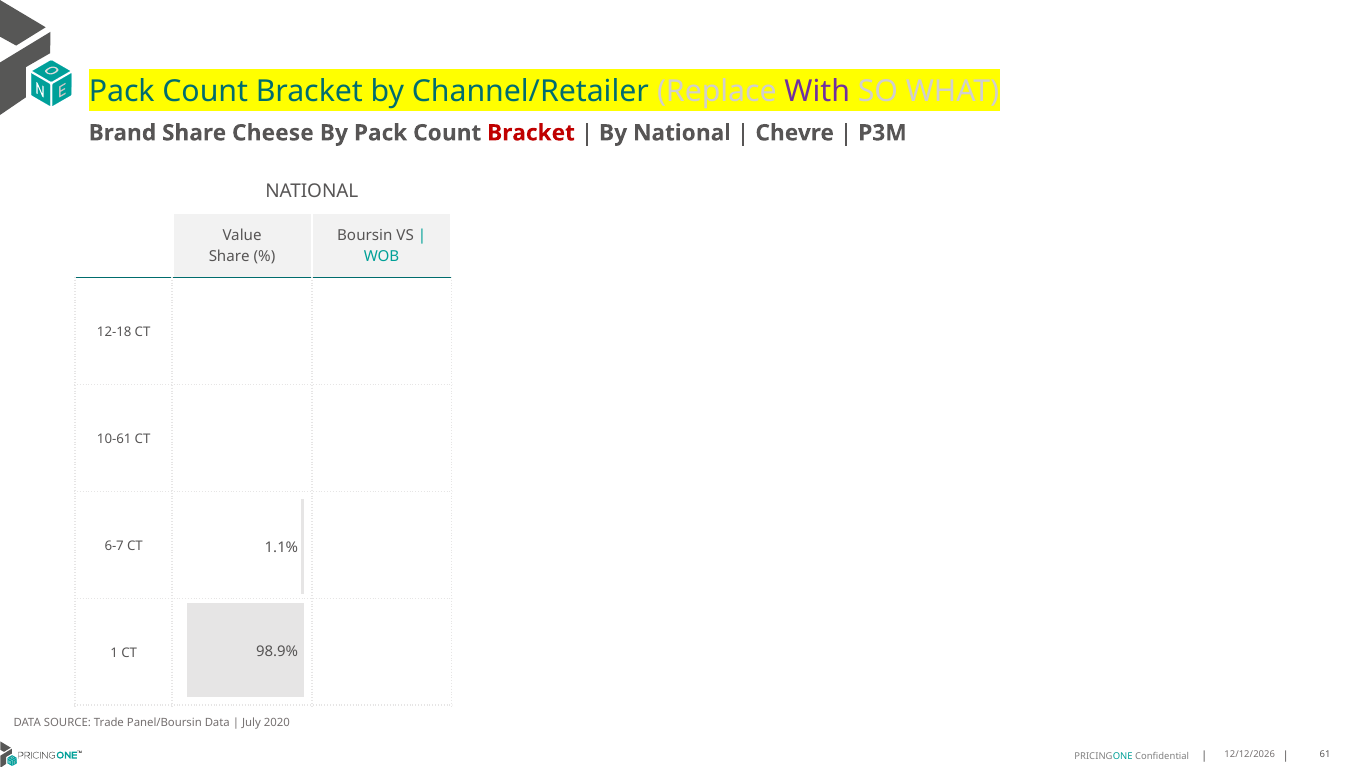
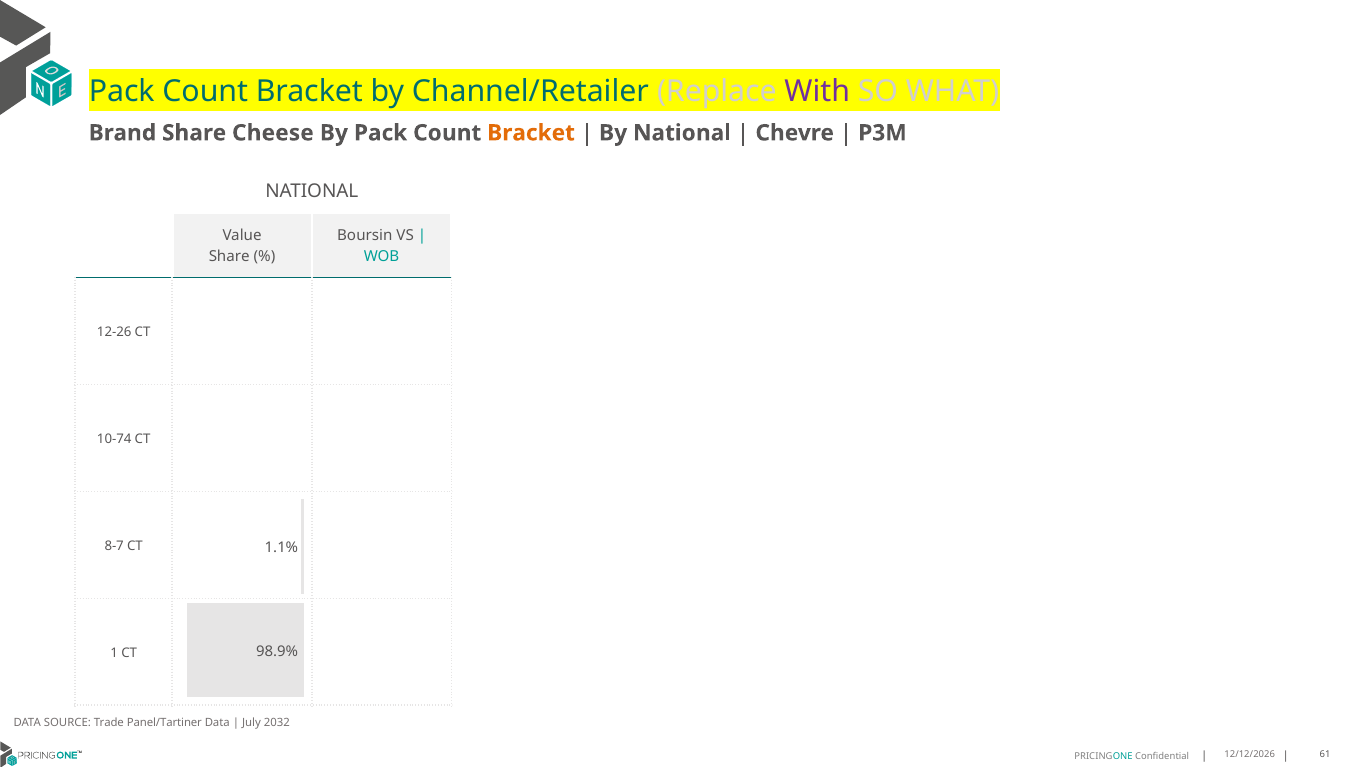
Bracket colour: red -> orange (531, 133)
12-18: 12-18 -> 12-26 (114, 332)
10-61: 10-61 -> 10-74 (114, 439)
6-7: 6-7 -> 8-7 (114, 546)
Panel/Boursin: Panel/Boursin -> Panel/Tartiner (164, 723)
2020: 2020 -> 2032 (277, 723)
